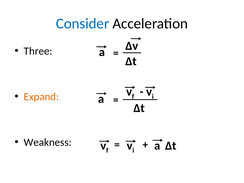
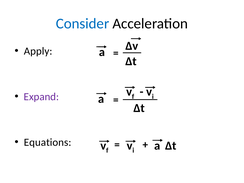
Three: Three -> Apply (38, 51)
Expand colour: orange -> purple (41, 97)
Weakness: Weakness -> Equations (48, 142)
